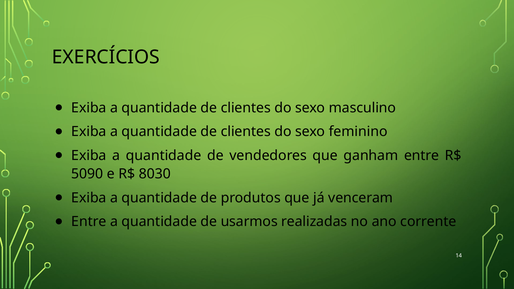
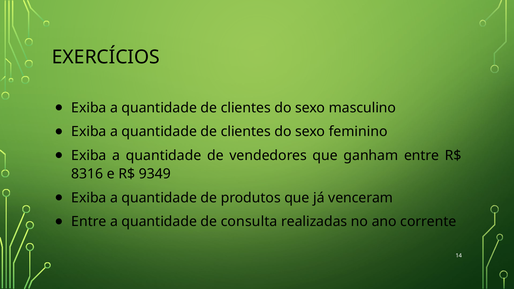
5090: 5090 -> 8316 (87, 174)
8030: 8030 -> 9349 (155, 174)
usarmos: usarmos -> consulta (249, 222)
